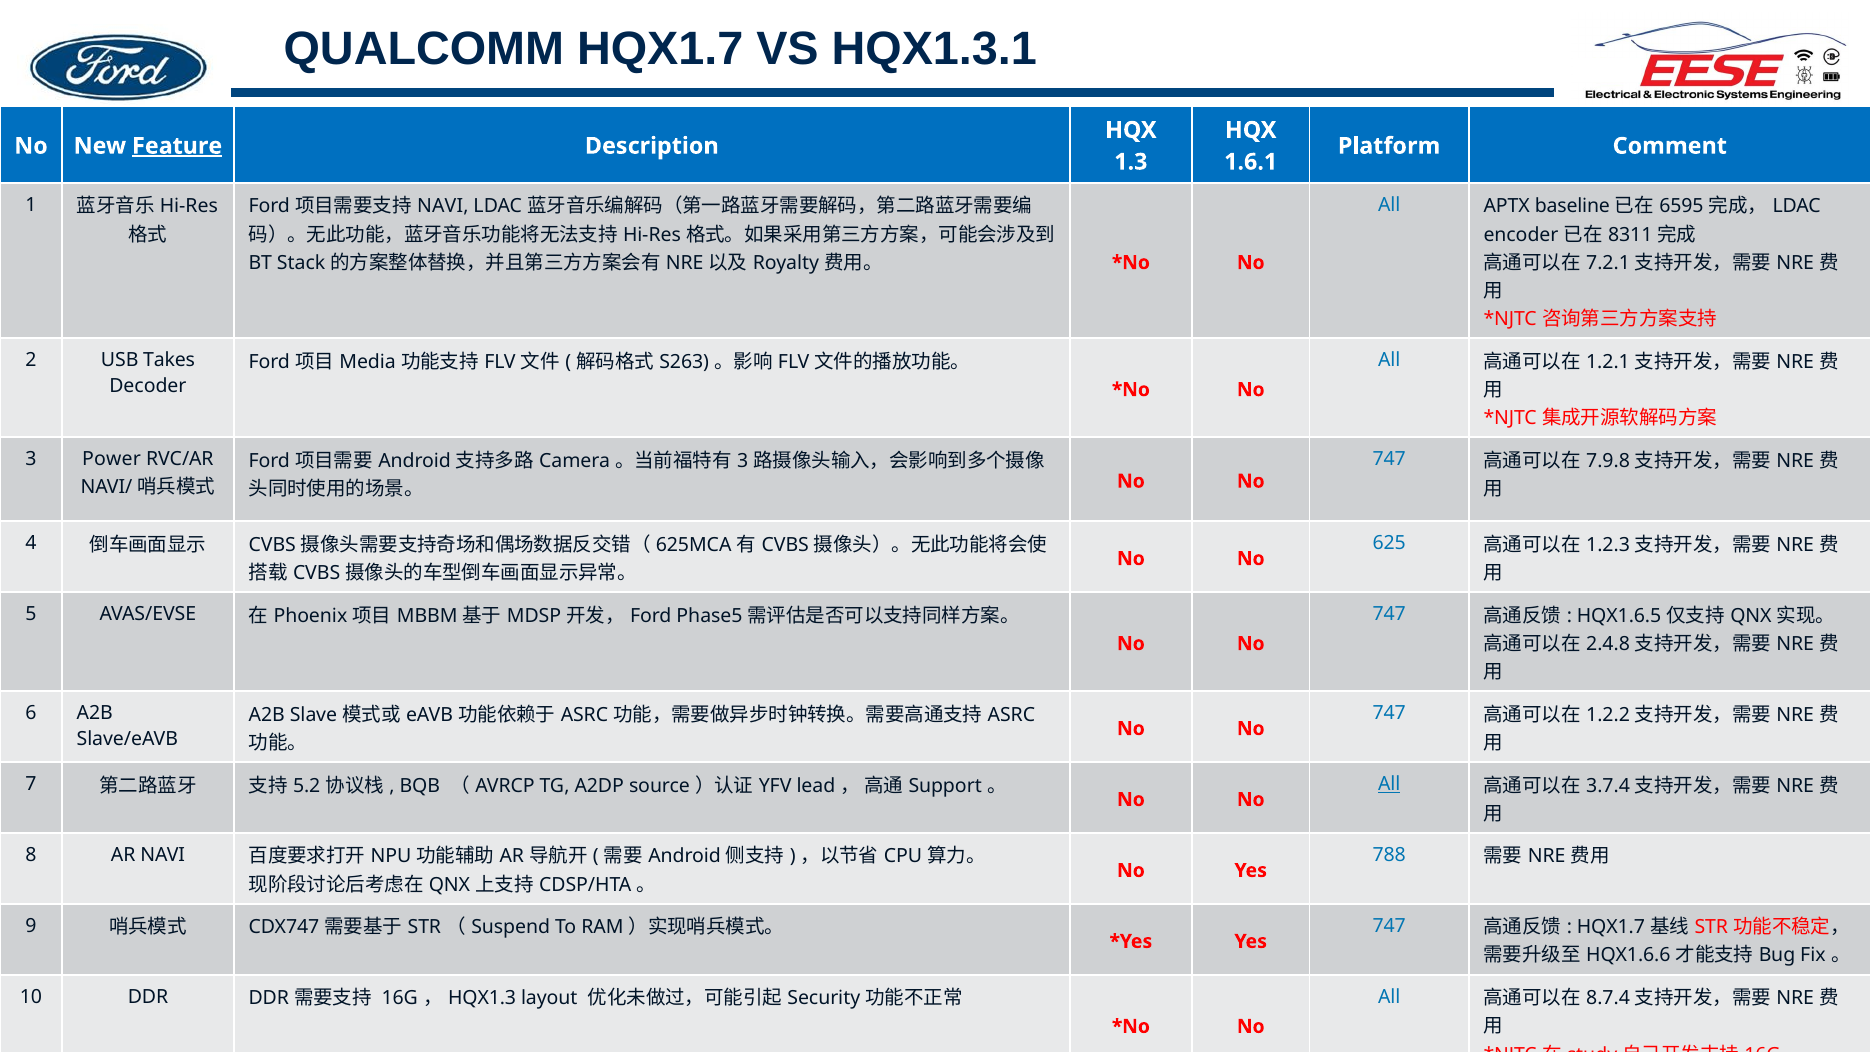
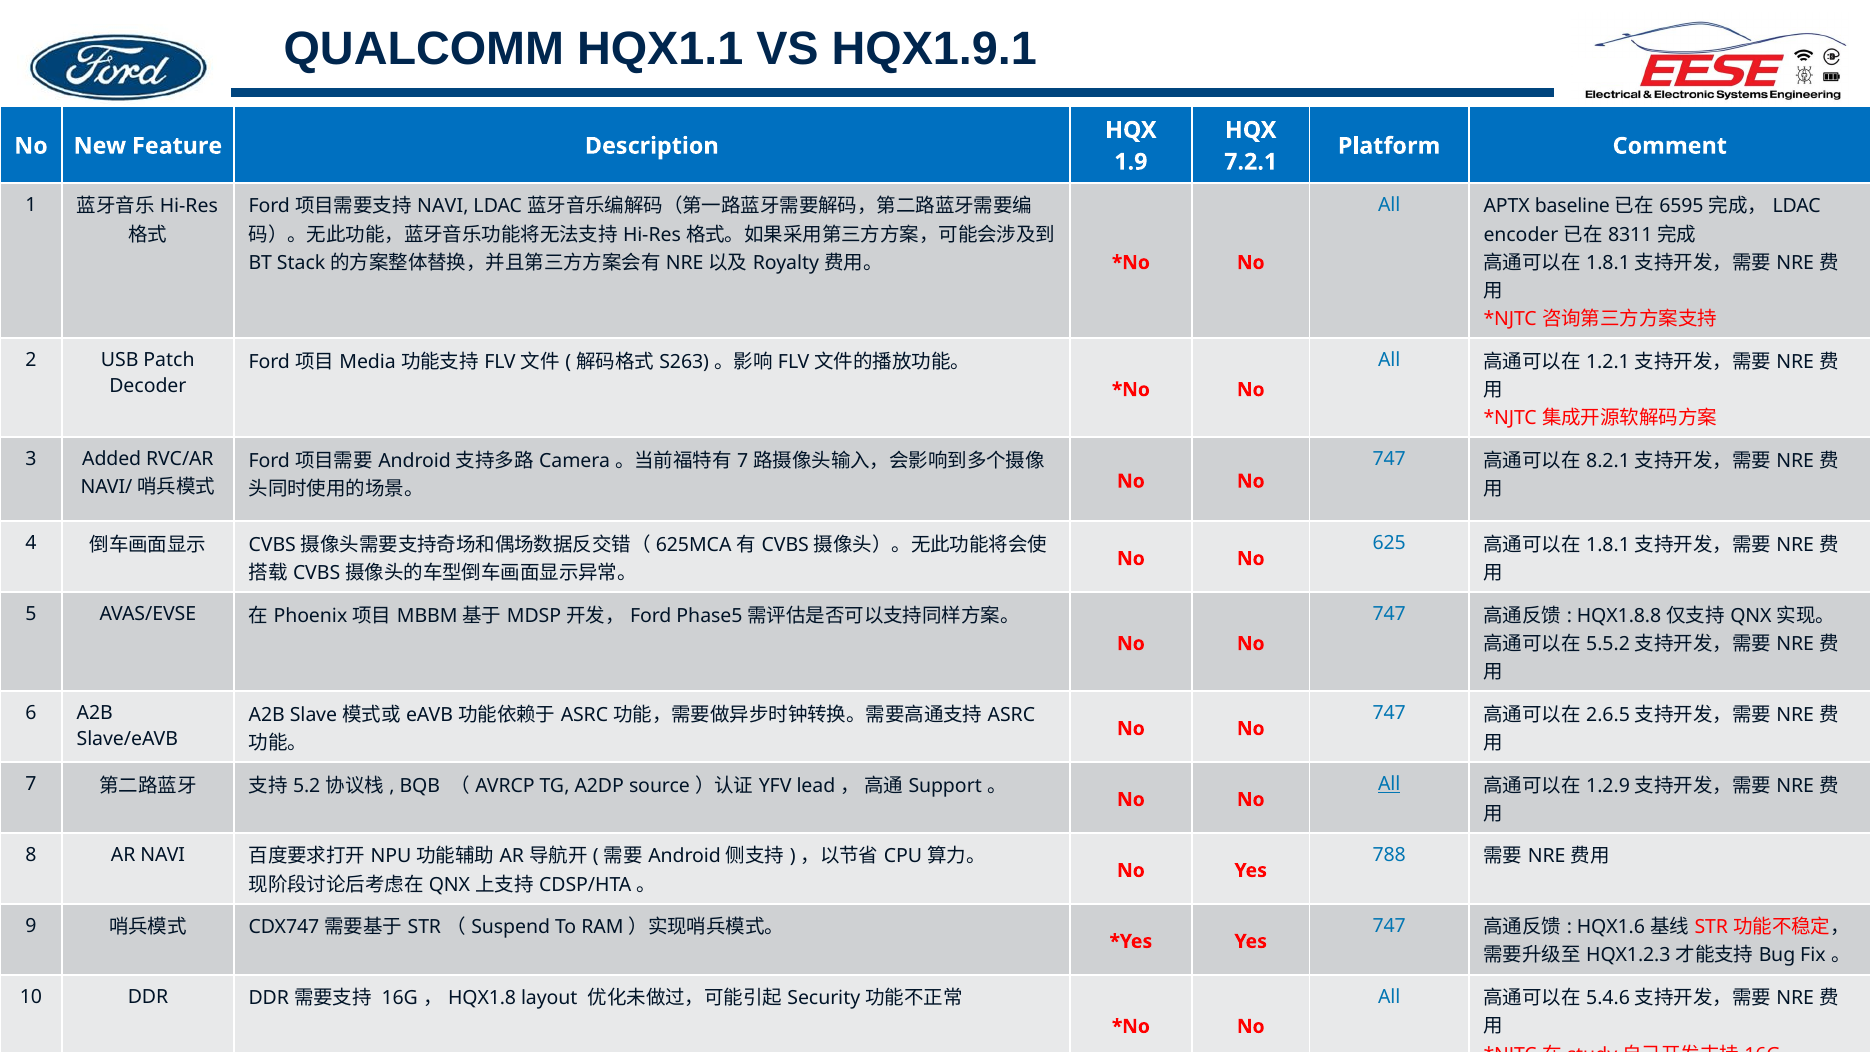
QUALCOMM HQX1.7: HQX1.7 -> HQX1.1 (660, 49)
HQX1.3.1: HQX1.3.1 -> HQX1.9.1 (934, 49)
Feature underline: present -> none (177, 146)
1.3: 1.3 -> 1.9 (1131, 162)
1.6.1: 1.6.1 -> 7.2.1 (1251, 162)
7.2.1: 7.2.1 -> 1.8.1 (1608, 263)
Takes: Takes -> Patch (169, 360)
Power: Power -> Added (112, 459)
7.9.8: 7.9.8 -> 8.2.1 (1608, 461)
3: 3 -> 7 (743, 461)
1.2.3: 1.2.3 -> 1.8.1 (1608, 545)
HQX1.6.5: HQX1.6.5 -> HQX1.8.8 (1619, 616)
2.4.8: 2.4.8 -> 5.5.2 (1608, 644)
1.2.2: 1.2.2 -> 2.6.5 (1608, 715)
3.7.4: 3.7.4 -> 1.2.9 (1608, 786)
HQX1.7: HQX1.7 -> HQX1.6 (1611, 928)
HQX1.6.6: HQX1.6.6 -> HQX1.2.3 (1628, 956)
HQX1.3: HQX1.3 -> HQX1.8 (482, 999)
8.7.4: 8.7.4 -> 5.4.6 (1608, 999)
